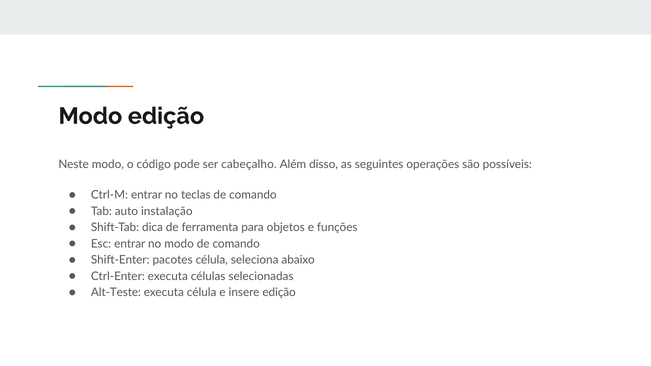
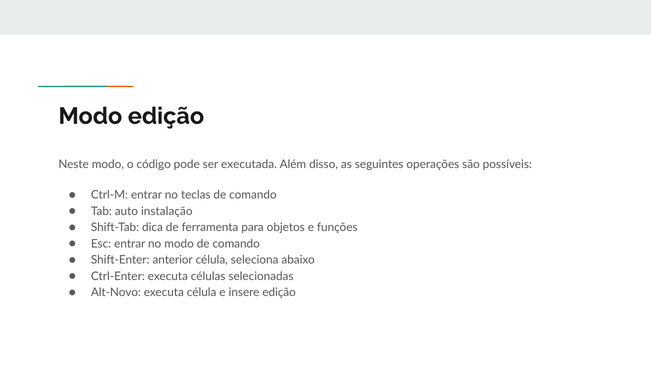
cabeçalho: cabeçalho -> executada (249, 165)
pacotes: pacotes -> anterior (173, 260)
Alt-Teste: Alt-Teste -> Alt-Novo (116, 293)
